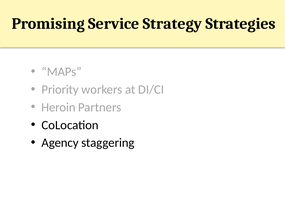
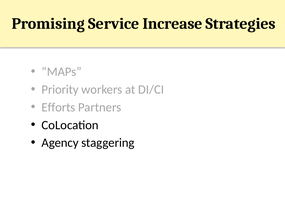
Strategy: Strategy -> Increase (172, 24)
Heroin: Heroin -> Efforts (58, 107)
